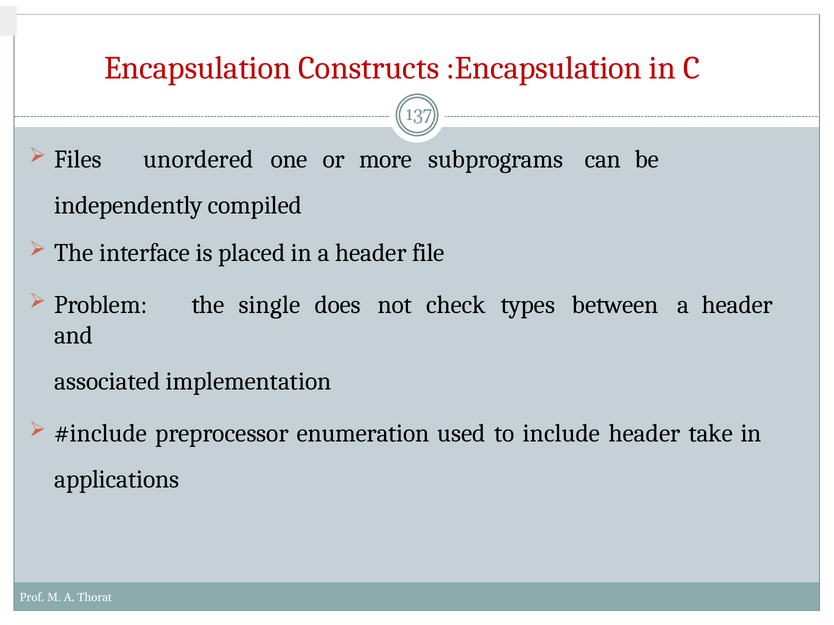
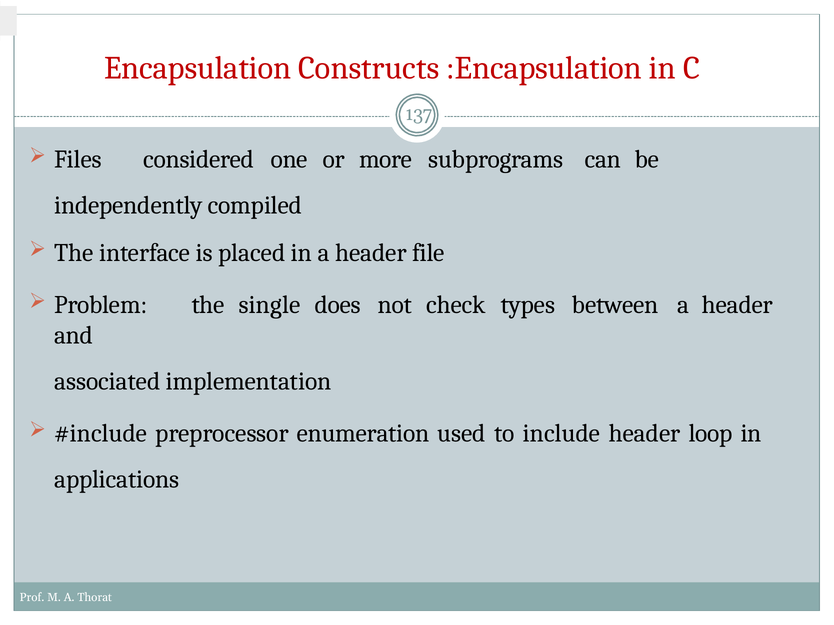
unordered: unordered -> considered (199, 159)
take: take -> loop (711, 434)
